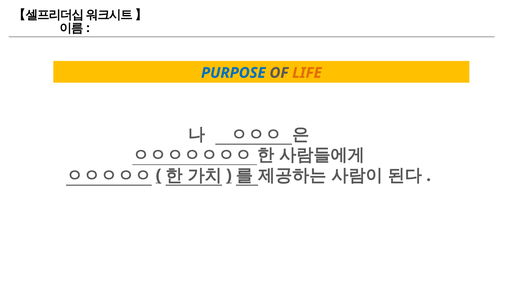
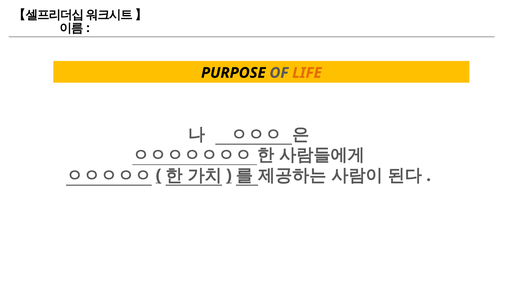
PURPOSE colour: blue -> black (233, 73)
